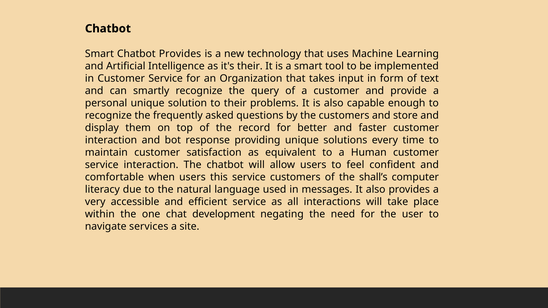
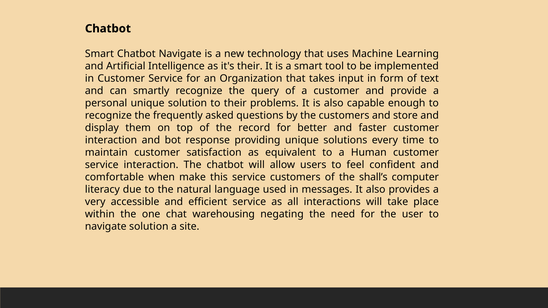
Chatbot Provides: Provides -> Navigate (180, 54)
when users: users -> make (193, 177)
development: development -> warehousing (224, 214)
navigate services: services -> solution (149, 227)
